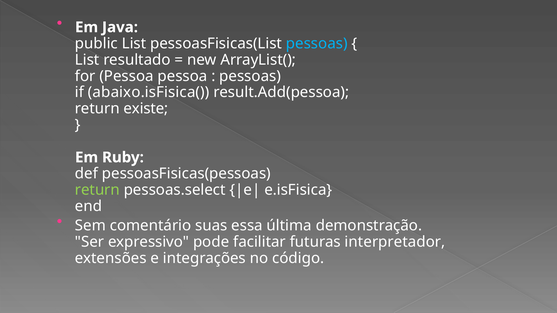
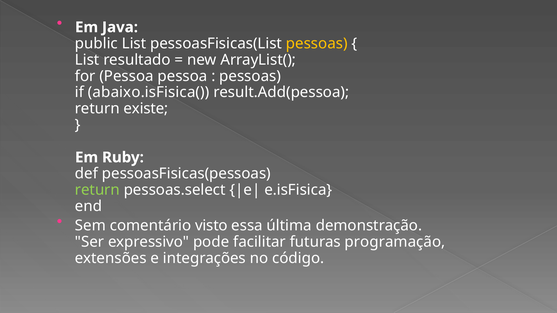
pessoas colour: light blue -> yellow (317, 44)
suas: suas -> visto (211, 226)
interpretador: interpretador -> programação (395, 242)
